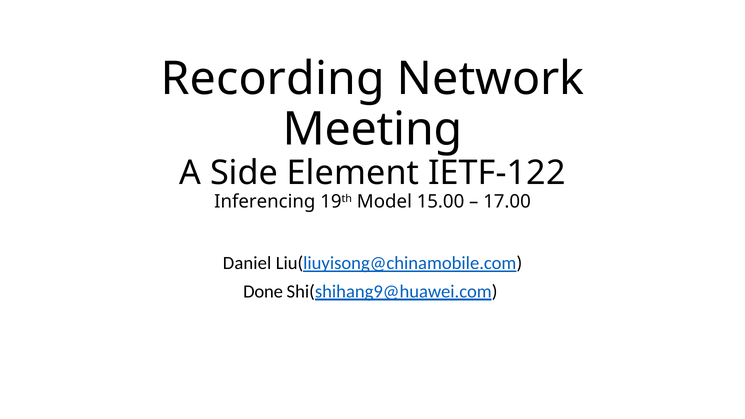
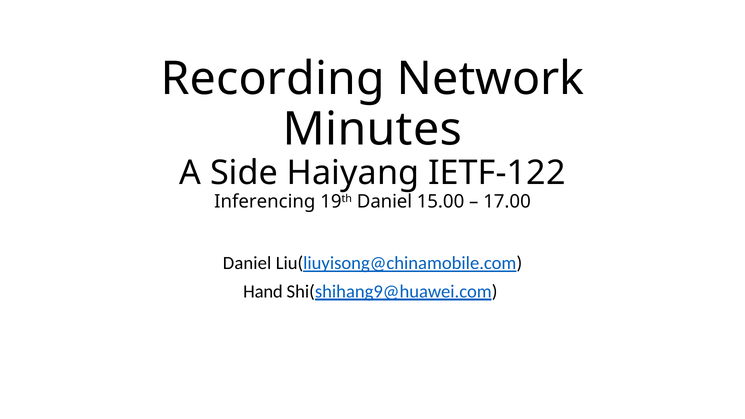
Meeting: Meeting -> Minutes (372, 129)
Element: Element -> Haiyang (353, 173)
19th Model: Model -> Daniel (384, 202)
Done: Done -> Hand (263, 291)
